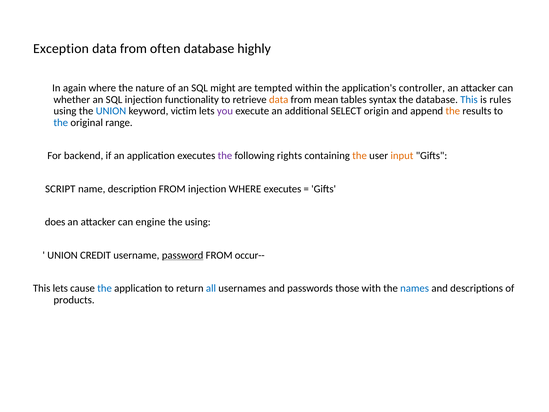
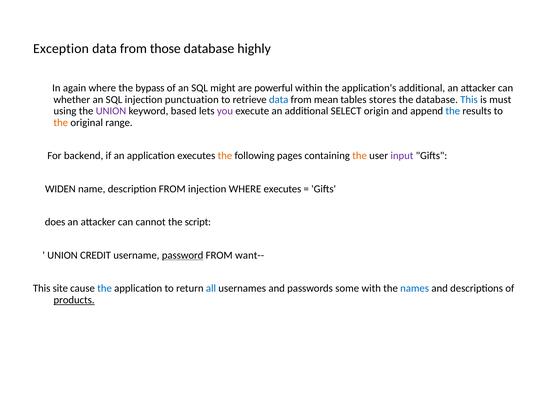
often: often -> those (165, 49)
nature: nature -> bypass (150, 88)
tempted: tempted -> powerful (274, 88)
application's controller: controller -> additional (422, 88)
functionality: functionality -> punctuation (192, 99)
data colour: orange -> blue (279, 99)
syntax: syntax -> stores (383, 99)
rules: rules -> must (500, 99)
UNION colour: blue -> purple (111, 111)
victim: victim -> based (184, 111)
the colour: orange -> blue (453, 111)
the colour: blue -> orange (61, 123)
the colour: purple -> orange (225, 156)
rights: rights -> pages (290, 156)
input colour: orange -> purple (402, 156)
SCRIPT: SCRIPT -> WIDEN (60, 189)
engine: engine -> cannot (151, 222)
the using: using -> script (198, 222)
occur--: occur-- -> want-- (250, 255)
This lets: lets -> site (60, 288)
those: those -> some (347, 288)
products underline: none -> present (74, 300)
